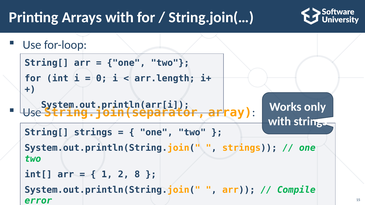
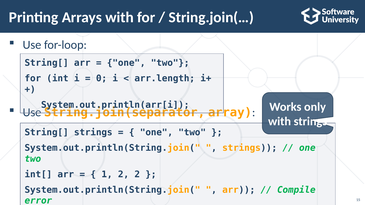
2 8: 8 -> 2 (137, 175)
